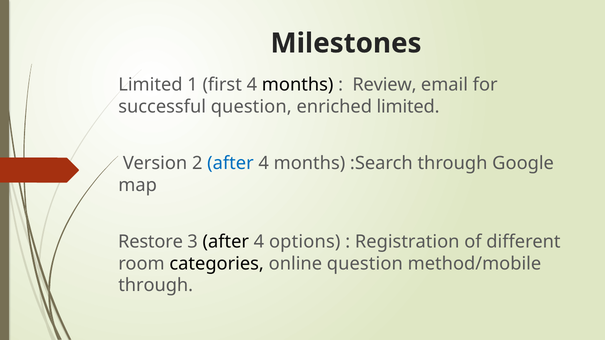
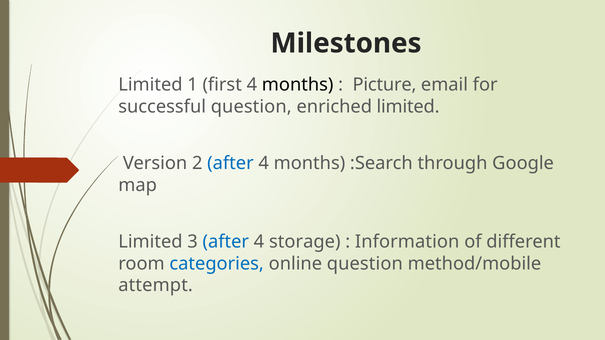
Review: Review -> Picture (384, 85)
Restore: Restore -> Limited (150, 242)
after colour: black -> blue (226, 242)
options: options -> storage (305, 242)
Registration: Registration -> Information (407, 242)
categories colour: black -> blue (217, 264)
through: through -> attempt (156, 286)
